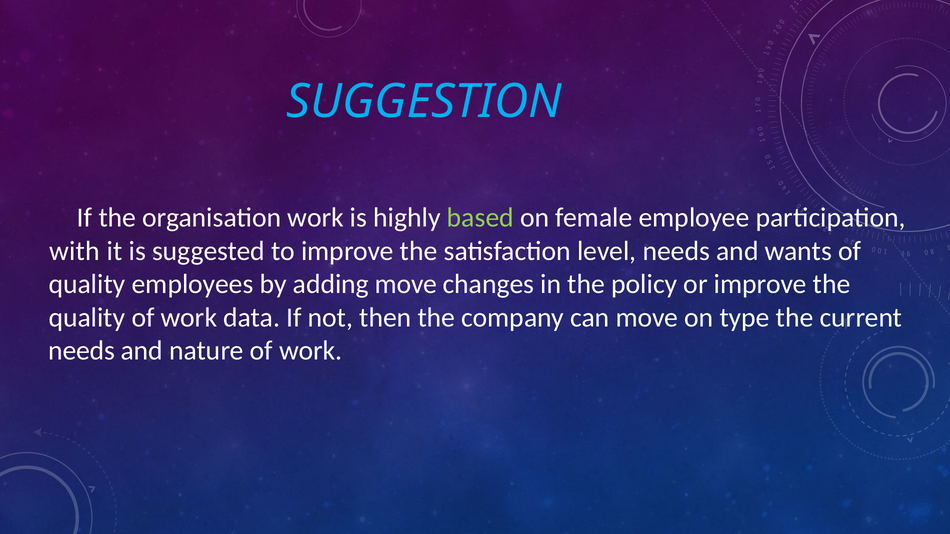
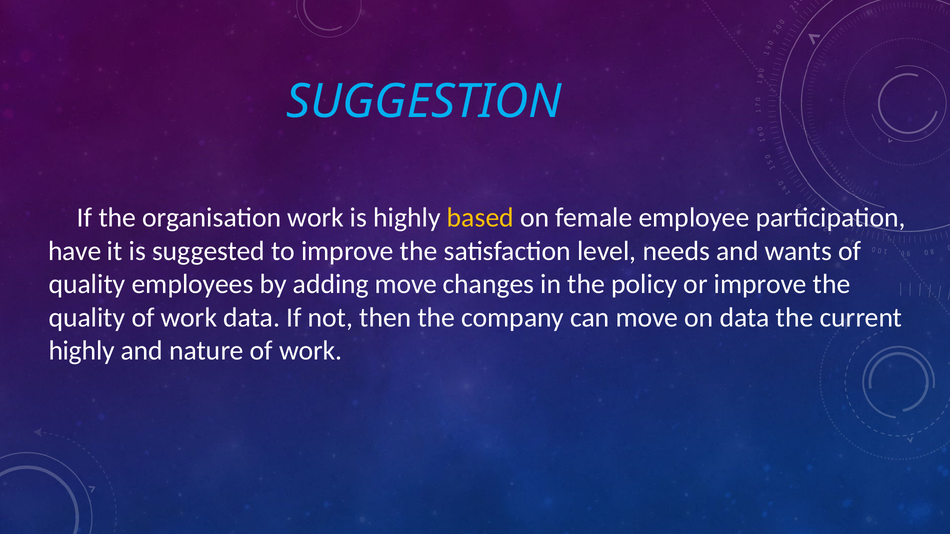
based colour: light green -> yellow (480, 218)
with: with -> have (75, 251)
on type: type -> data (745, 318)
needs: needs -> highly (82, 351)
